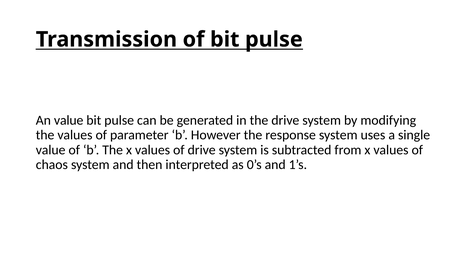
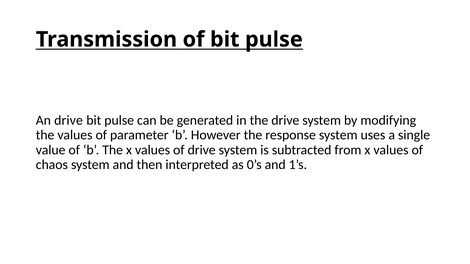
An value: value -> drive (69, 121)
